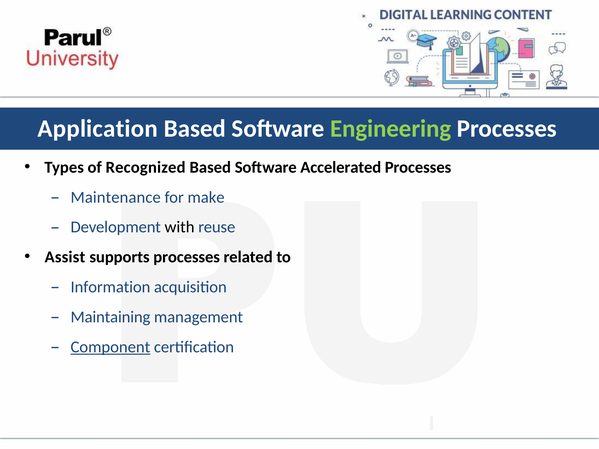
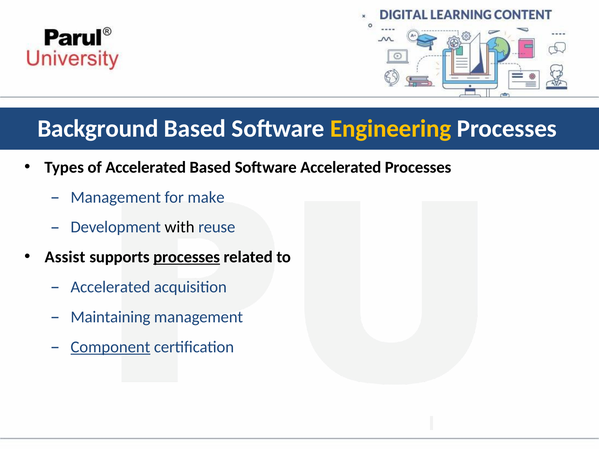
Application: Application -> Background (98, 129)
Engineering colour: light green -> yellow (391, 129)
of Recognized: Recognized -> Accelerated (146, 167)
Maintenance: Maintenance -> Management (116, 197)
processes underline: none -> present (187, 257)
Information: Information -> Accelerated (110, 287)
